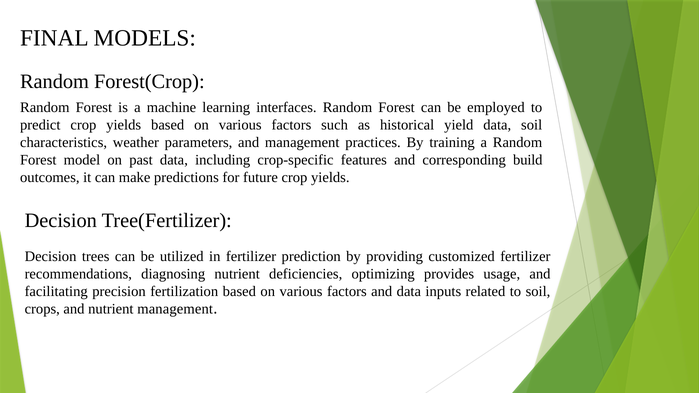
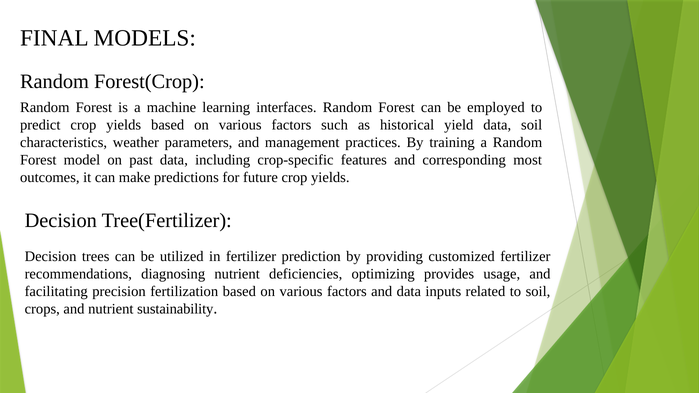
build: build -> most (528, 160)
nutrient management: management -> sustainability (175, 309)
